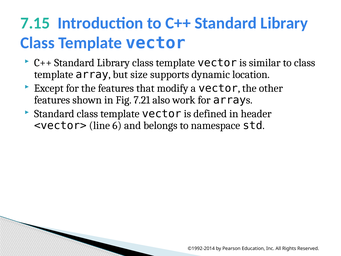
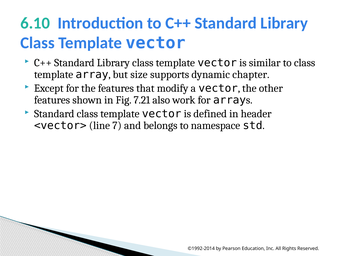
7.15: 7.15 -> 6.10 (35, 23)
location: location -> chapter (251, 75)
6: 6 -> 7 (117, 125)
